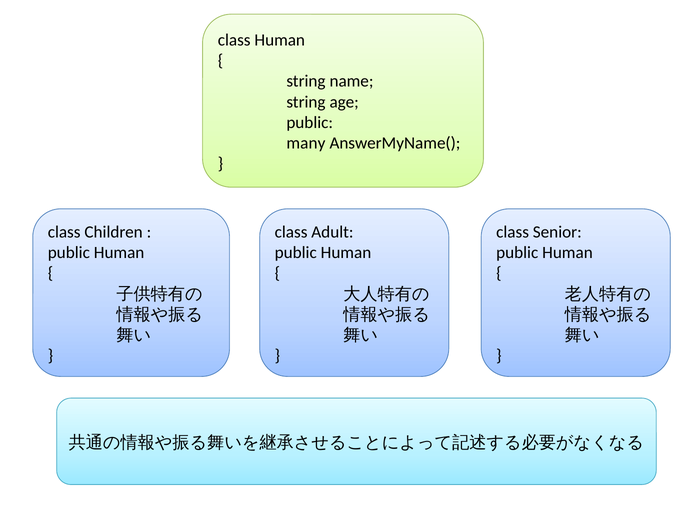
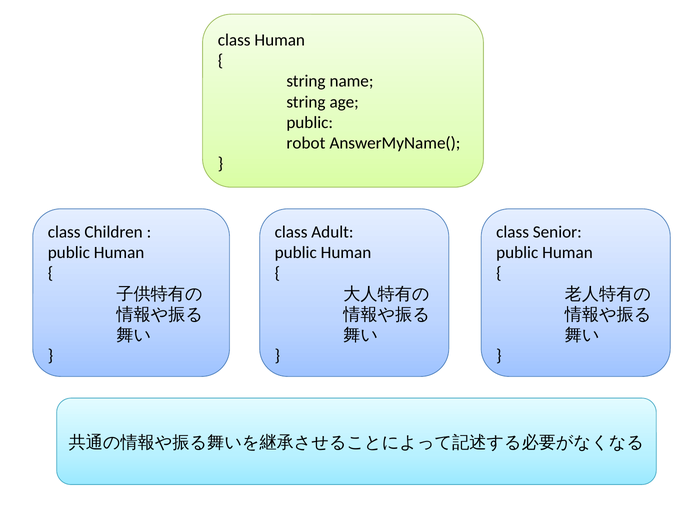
many: many -> robot (306, 143)
